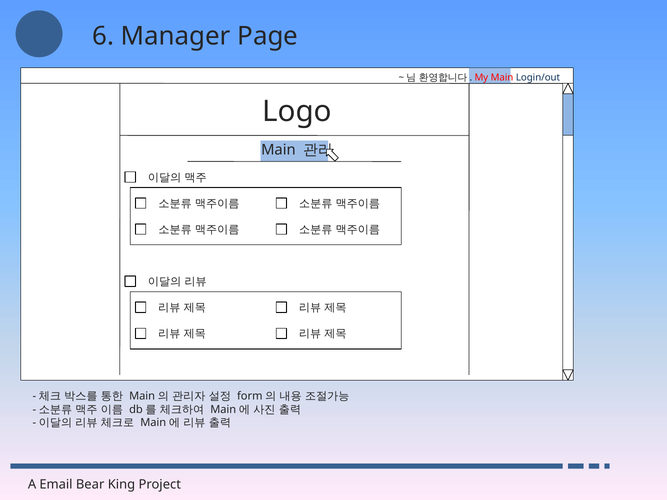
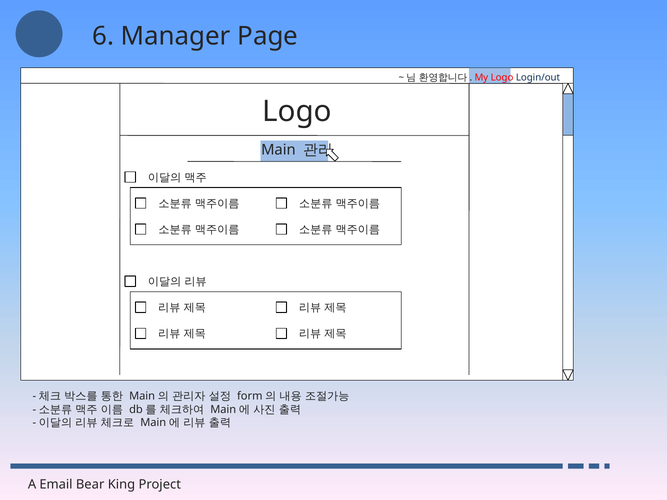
My Main: Main -> Logo (502, 78)
